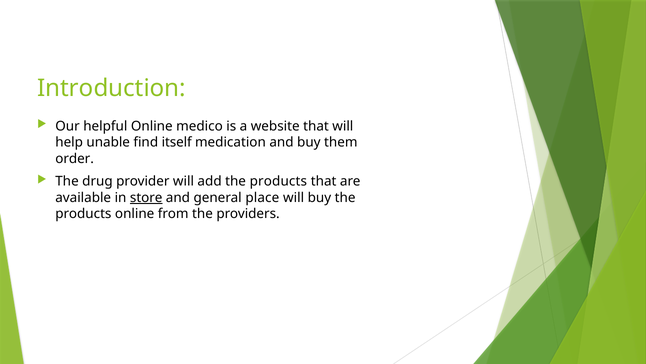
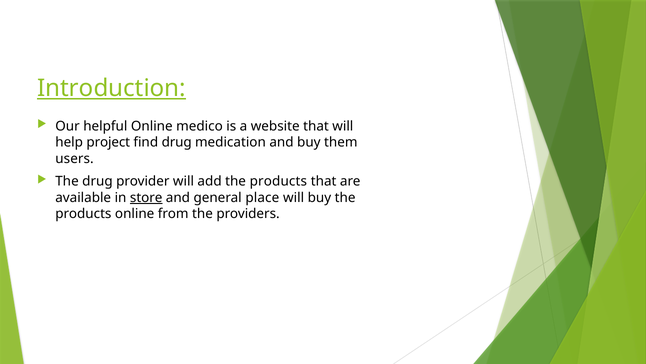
Introduction underline: none -> present (111, 88)
unable: unable -> project (108, 142)
find itself: itself -> drug (177, 142)
order: order -> users (75, 158)
